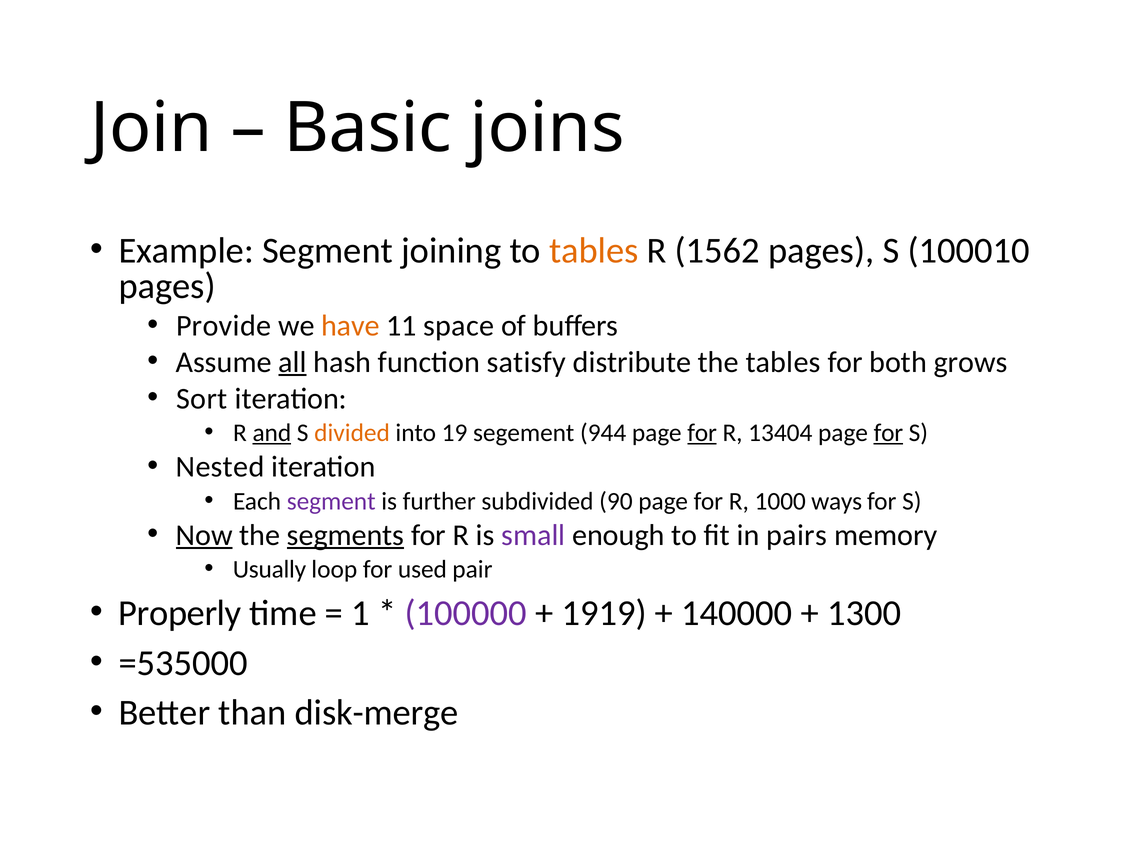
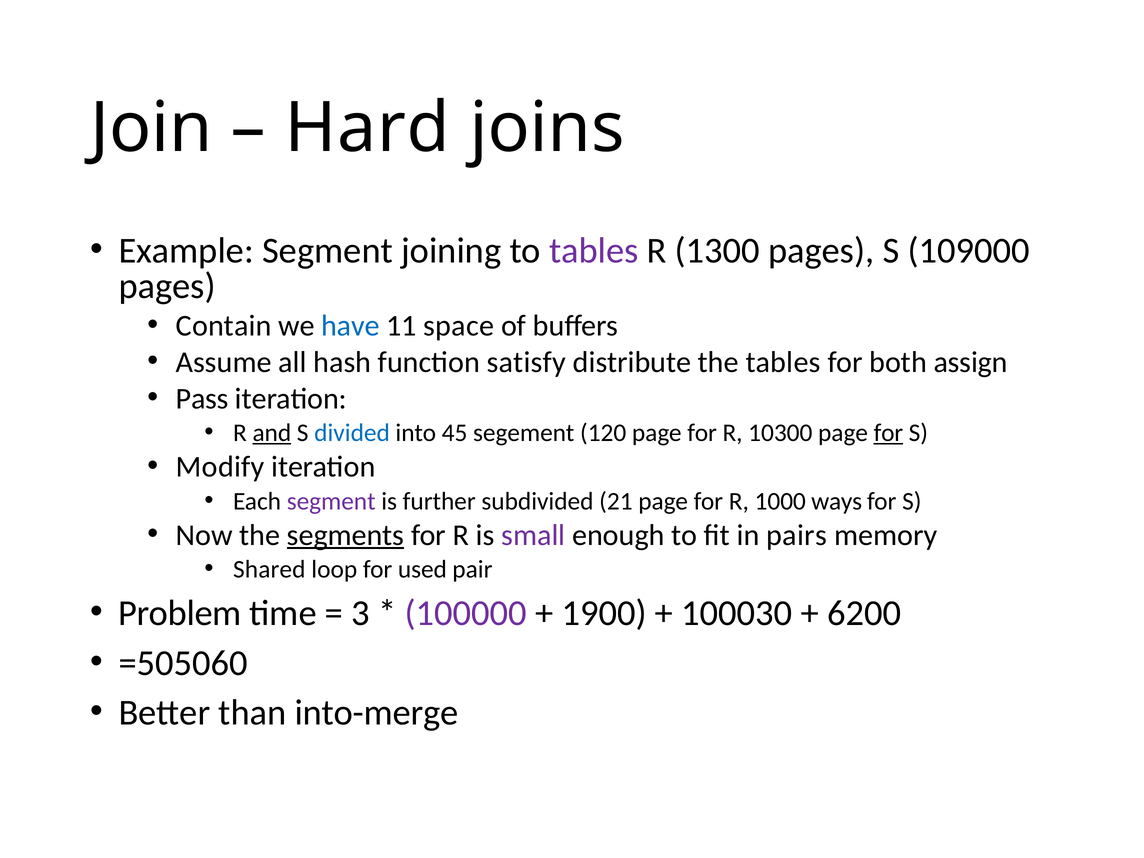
Basic: Basic -> Hard (367, 128)
tables colour: orange -> purple (594, 250)
1562: 1562 -> 1300 (717, 250)
100010: 100010 -> 109000 (969, 250)
Provide: Provide -> Contain (224, 326)
have colour: orange -> blue (350, 326)
all underline: present -> none (292, 362)
grows: grows -> assign (971, 362)
Sort: Sort -> Pass (202, 399)
divided colour: orange -> blue (352, 433)
19: 19 -> 45 (455, 433)
944: 944 -> 120 (603, 433)
for underline: present -> none (702, 433)
13404: 13404 -> 10300 (780, 433)
Nested: Nested -> Modify (220, 467)
90: 90 -> 21 (616, 501)
Now underline: present -> none (204, 535)
Usually: Usually -> Shared (269, 569)
Properly: Properly -> Problem (180, 613)
1: 1 -> 3 (361, 613)
1919: 1919 -> 1900 (604, 613)
140000: 140000 -> 100030 (737, 613)
1300: 1300 -> 6200 (864, 613)
=535000: =535000 -> =505060 (183, 663)
disk-merge: disk-merge -> into-merge (377, 713)
